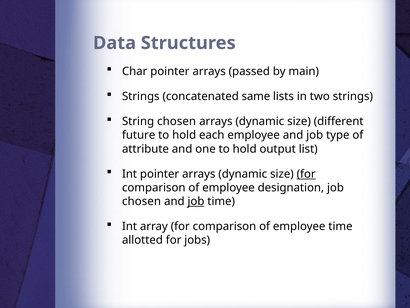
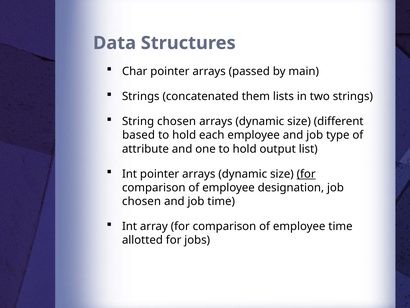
same: same -> them (256, 96)
future: future -> based (139, 135)
job underline: present -> none (196, 201)
